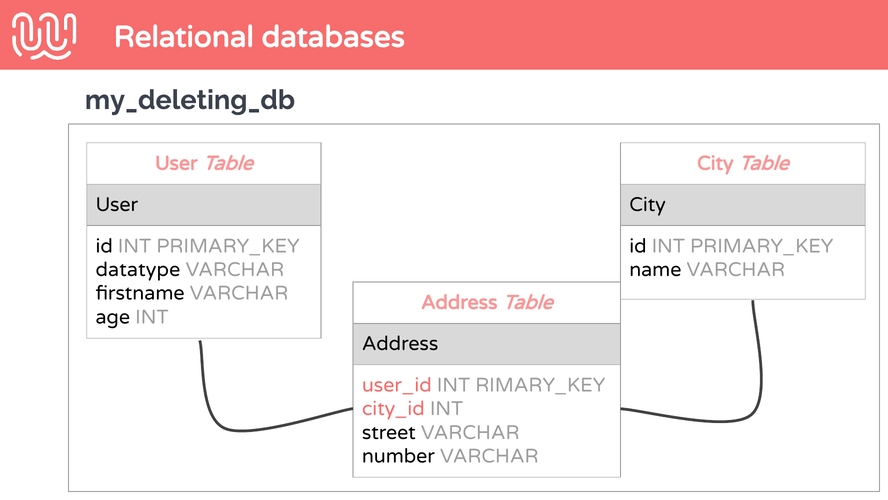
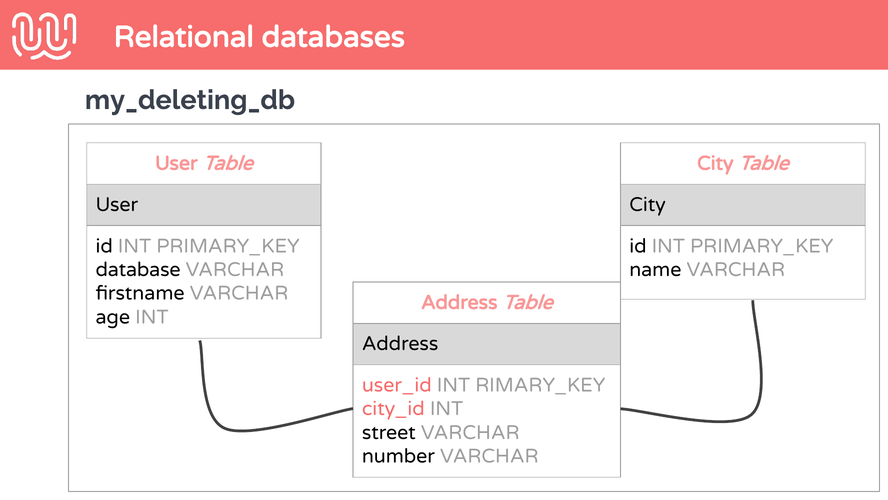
datatype: datatype -> database (138, 269)
